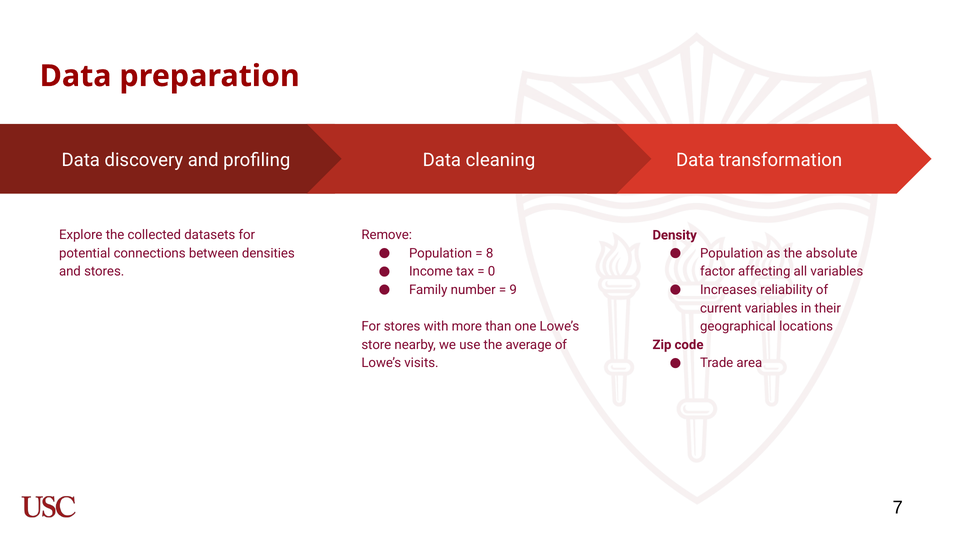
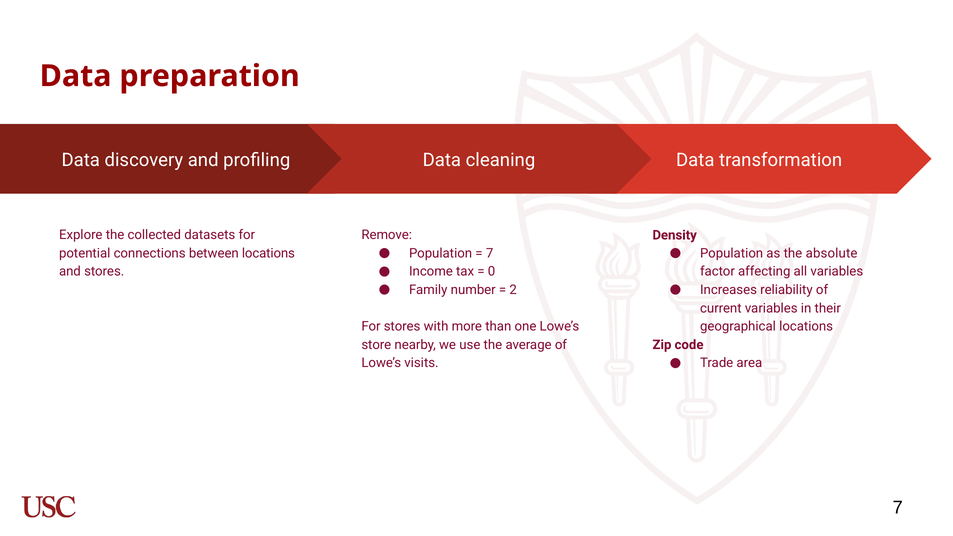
8: 8 -> 7 (490, 253)
between densities: densities -> locations (268, 253)
9: 9 -> 2 (513, 290)
